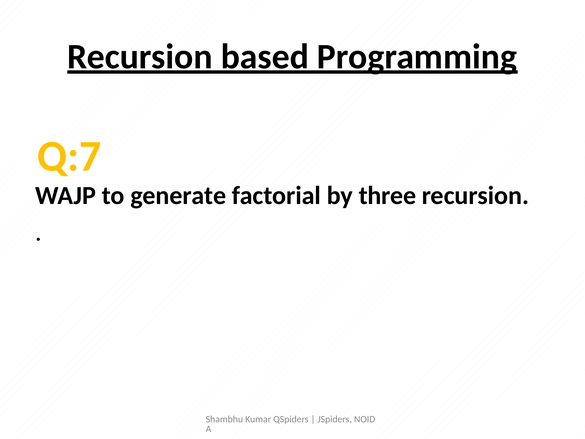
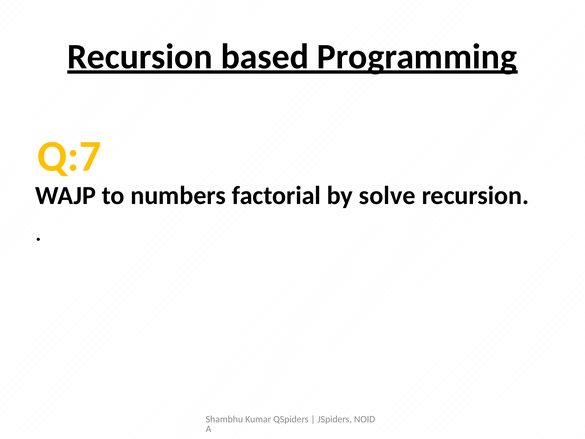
generate: generate -> numbers (178, 196)
three: three -> solve (387, 196)
